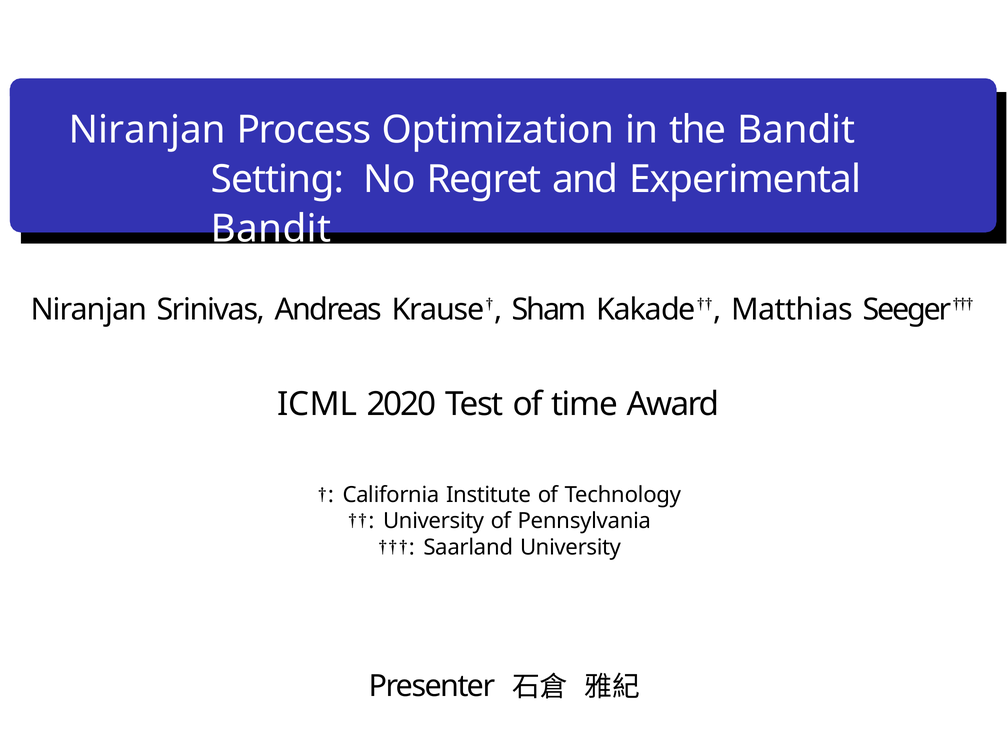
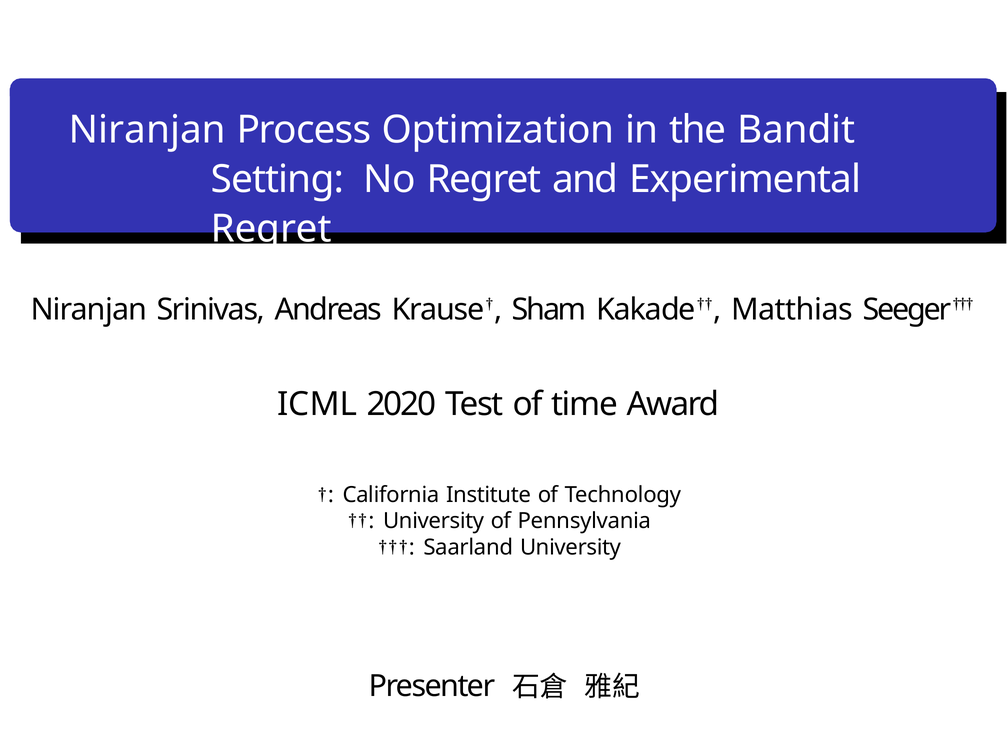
Bandit: Bandit -> Regret (271, 229)
